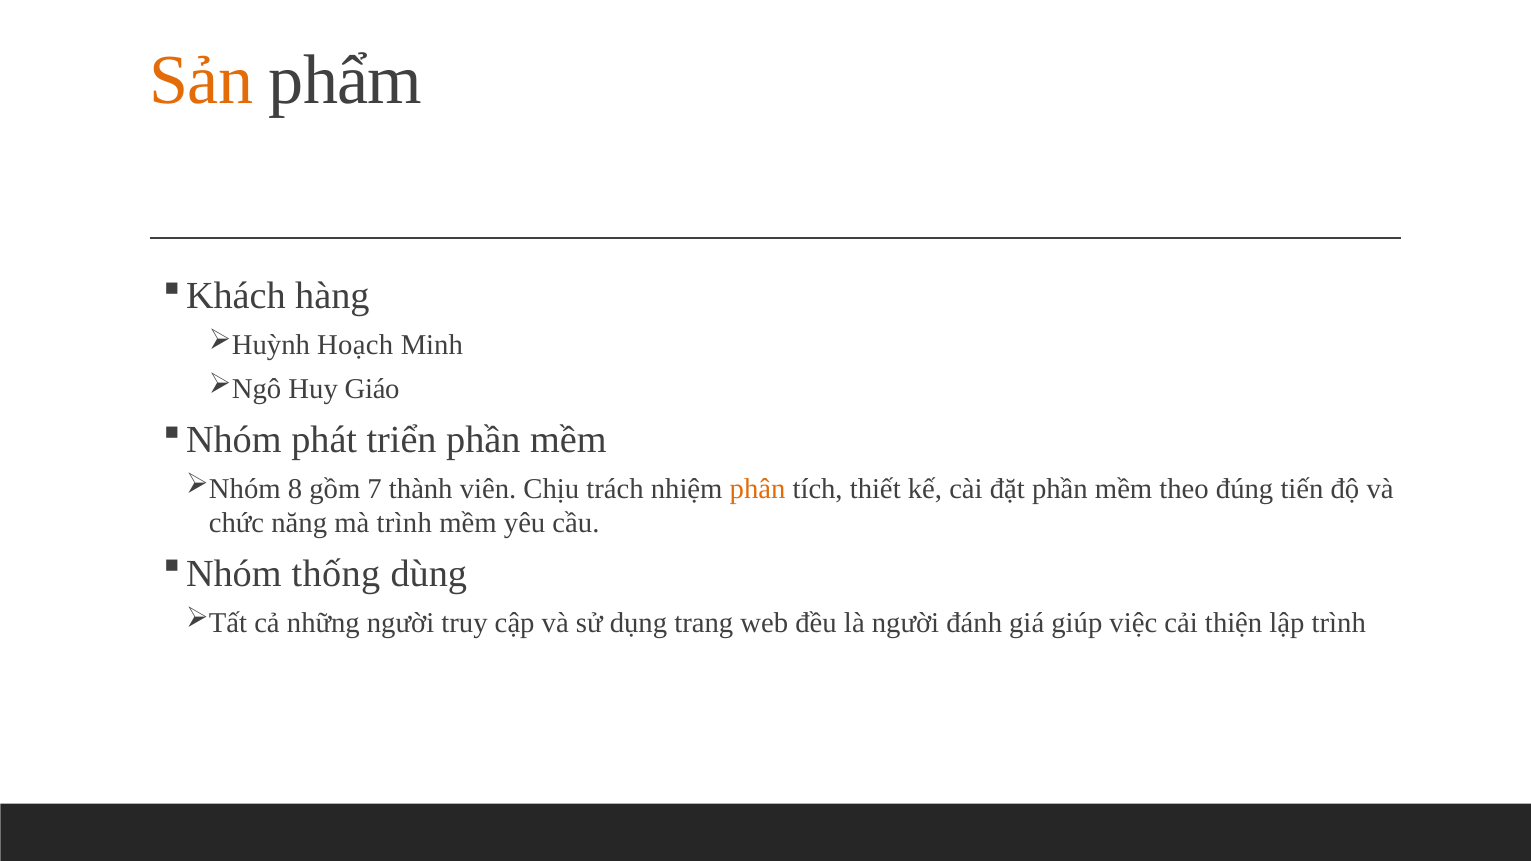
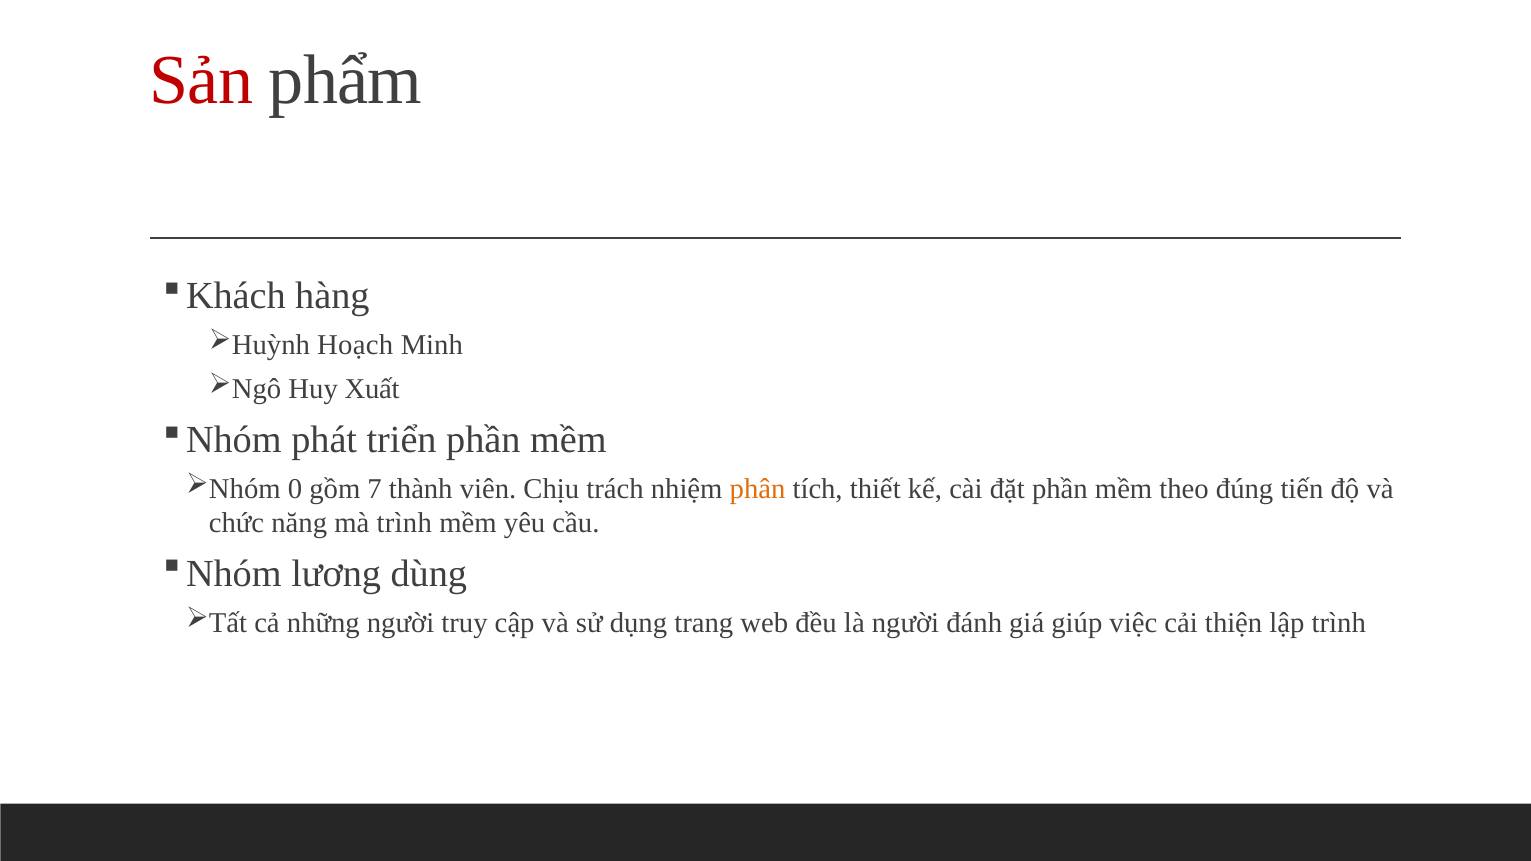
Sản colour: orange -> red (201, 80)
Giáo: Giáo -> Xuất (372, 389)
8: 8 -> 0 (295, 489)
thống: thống -> lương (336, 574)
